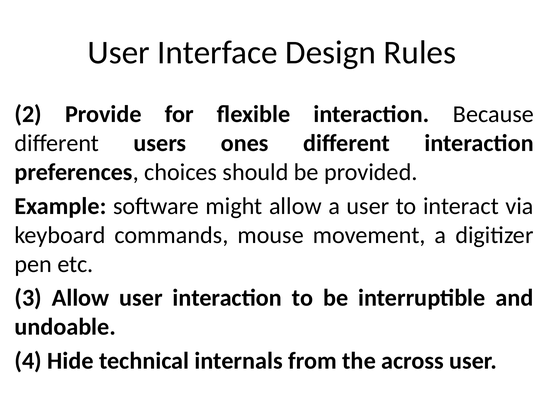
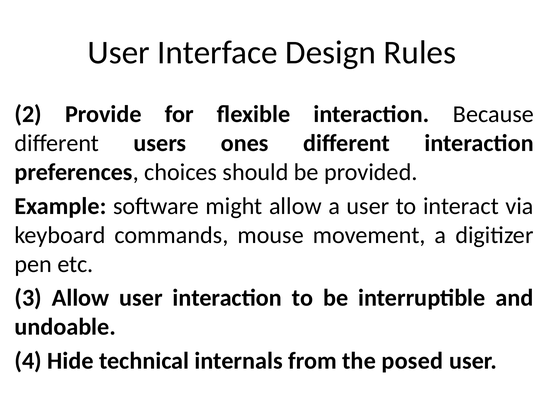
across: across -> posed (412, 361)
